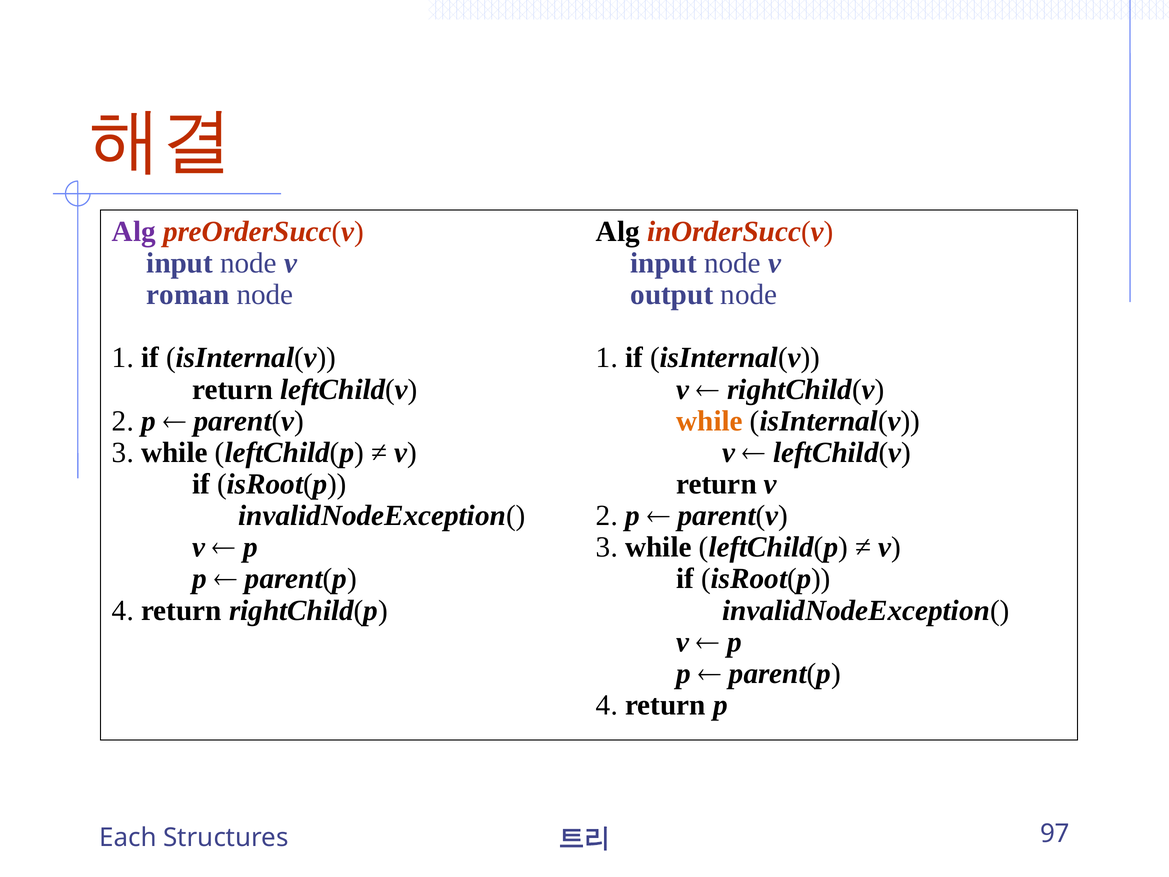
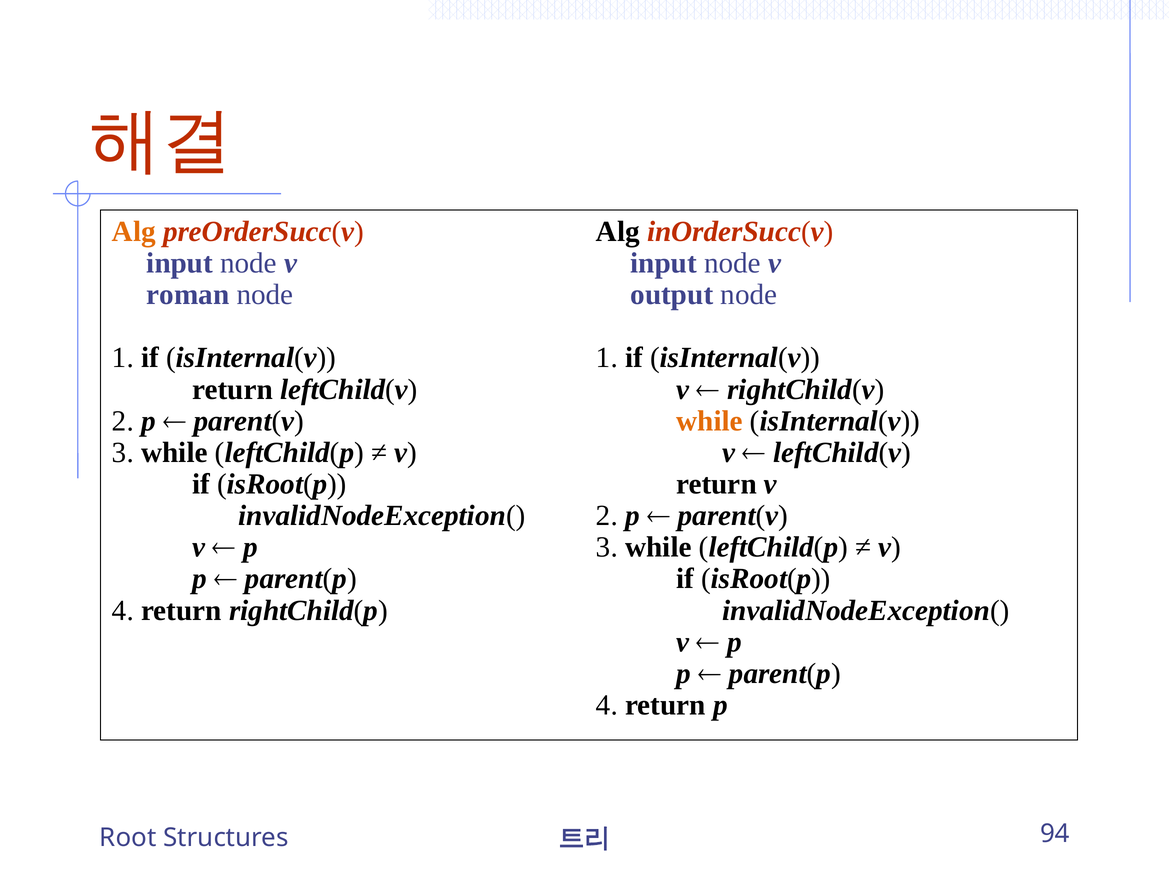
Alg colour: purple -> orange (134, 231)
97: 97 -> 94 (1055, 834)
Each: Each -> Root (128, 838)
